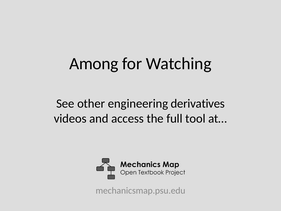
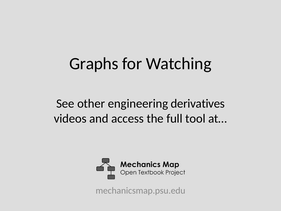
Among: Among -> Graphs (94, 64)
